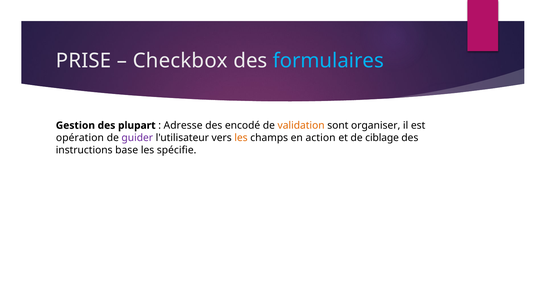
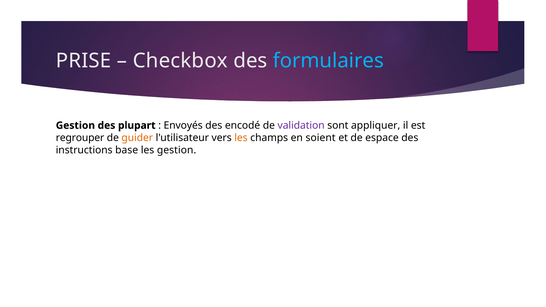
Adresse: Adresse -> Envoyés (183, 126)
validation colour: orange -> purple (301, 126)
organiser: organiser -> appliquer (376, 126)
opération: opération -> regrouper (80, 138)
guider colour: purple -> orange (137, 138)
action: action -> soient (321, 138)
ciblage: ciblage -> espace (382, 138)
les spécifie: spécifie -> gestion (177, 150)
